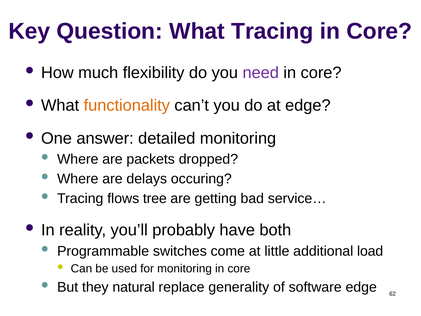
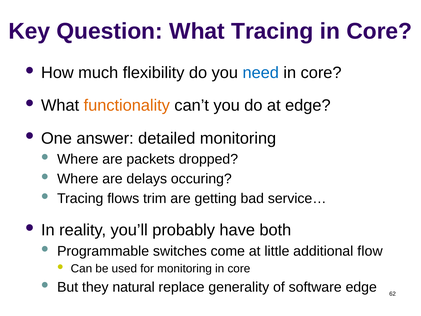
need colour: purple -> blue (261, 73)
tree: tree -> trim (155, 198)
load: load -> flow (370, 251)
